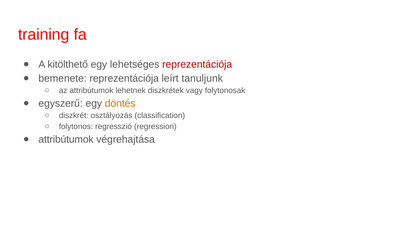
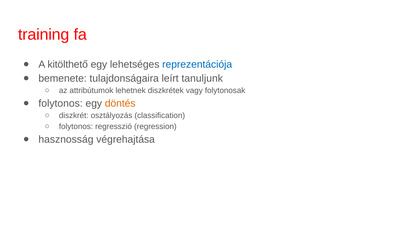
reprezentációja colour: red -> blue (197, 64)
bemenete reprezentációja: reprezentációja -> tulajdonságaira (124, 78)
egyszerű: egyszerű -> folytonos (61, 103)
attribútumok: attribútumok -> hasznosság (66, 140)
